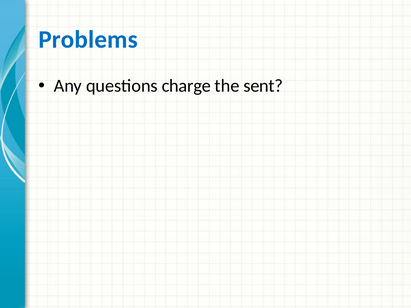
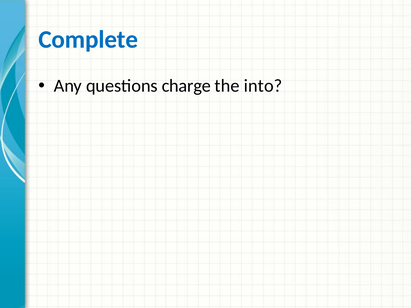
Problems: Problems -> Complete (88, 40)
sent: sent -> into (263, 86)
